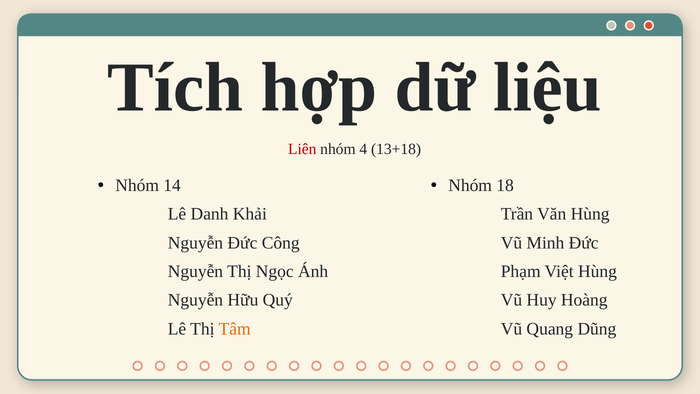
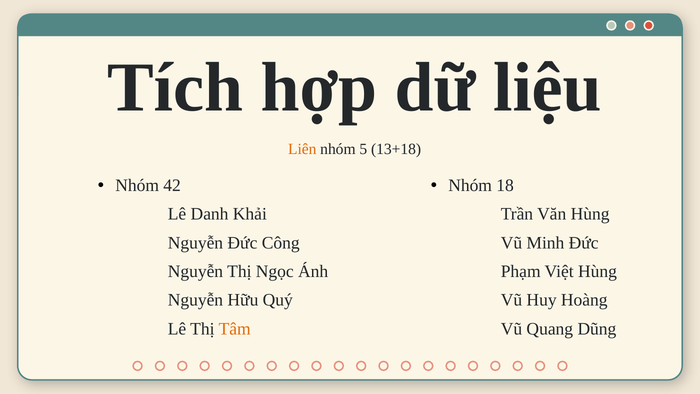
Liên colour: red -> orange (302, 149)
4: 4 -> 5 (363, 149)
14: 14 -> 42 (172, 185)
